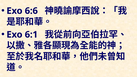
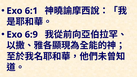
6:6: 6:6 -> 6:1 (31, 11)
6:1: 6:1 -> 6:9 (31, 35)
